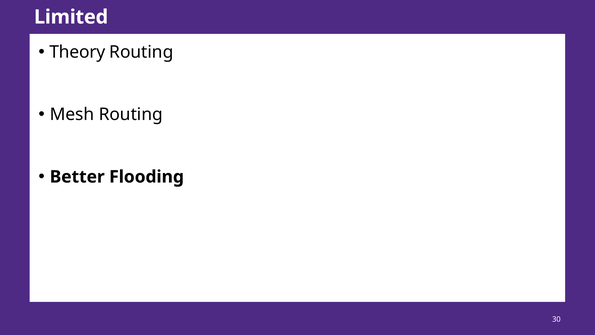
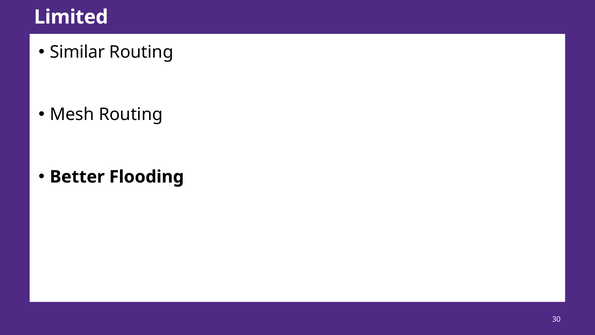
Theory: Theory -> Similar (77, 52)
